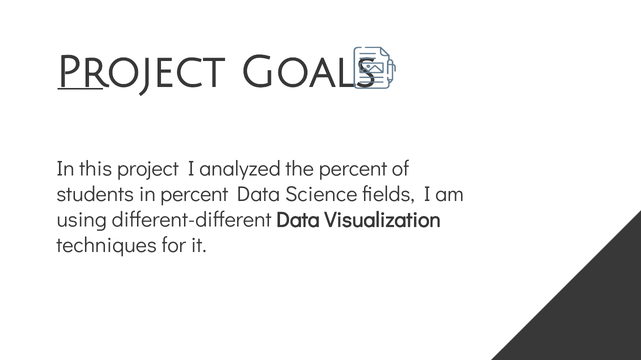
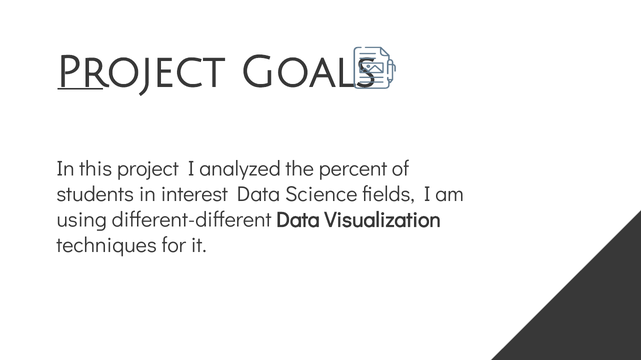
in percent: percent -> interest (194, 194)
